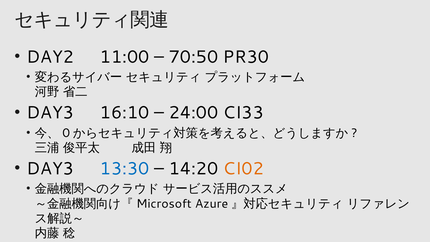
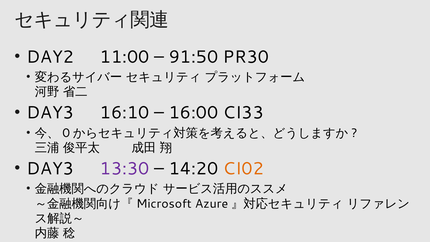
70:50: 70:50 -> 91:50 (193, 57)
24:00: 24:00 -> 16:00 (193, 113)
13:30 colour: blue -> purple (125, 169)
